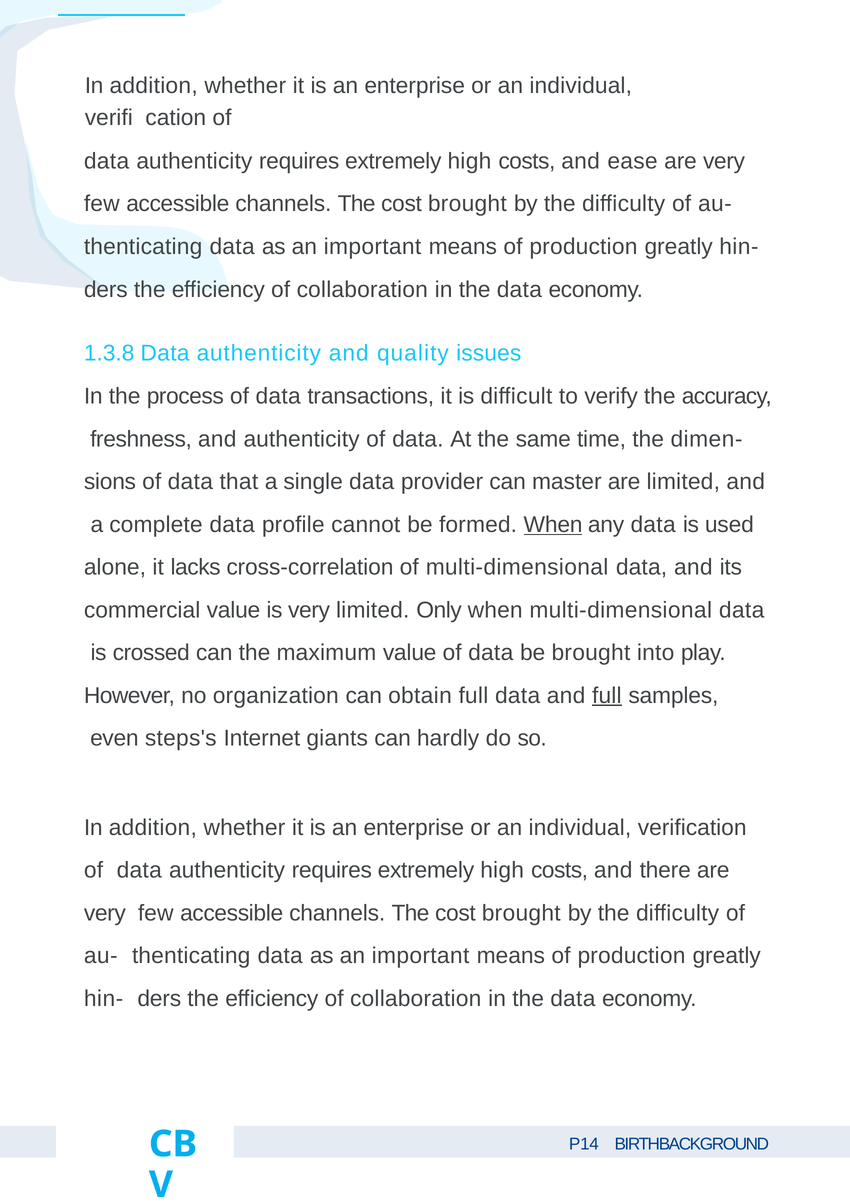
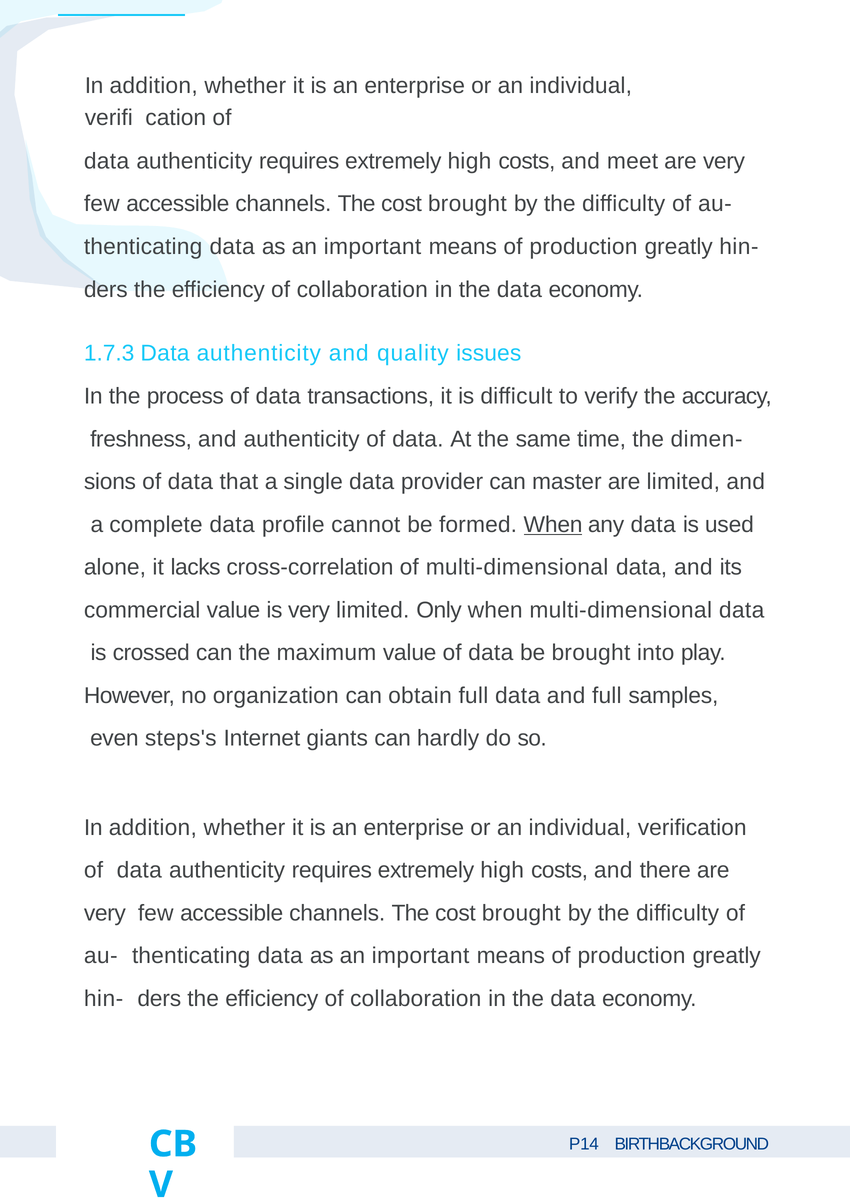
ease: ease -> meet (633, 161)
1.3.8: 1.3.8 -> 1.7.3 (109, 354)
full underline: present -> none (607, 696)
